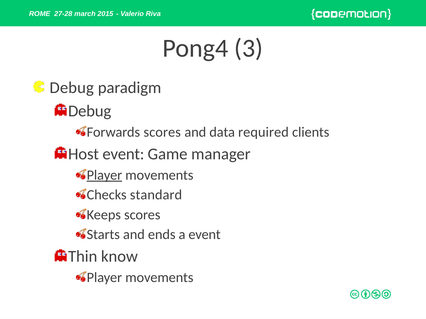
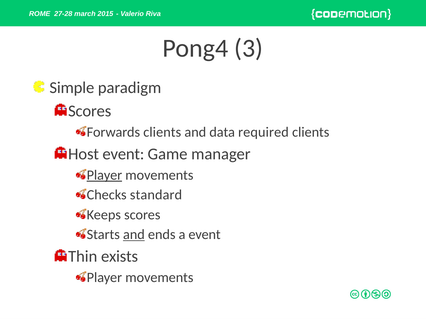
Debug: Debug -> Simple (72, 88)
Debug: Debug -> Scores (90, 111)
Forwards scores: scores -> clients (162, 132)
and underline: none -> present (134, 235)
know: know -> exists (120, 257)
